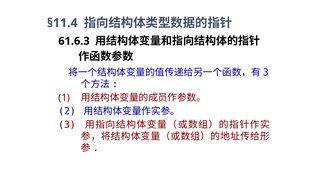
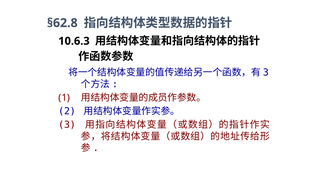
§11.4: §11.4 -> §62.8 (62, 23)
61.6.3: 61.6.3 -> 10.6.3 (74, 41)
